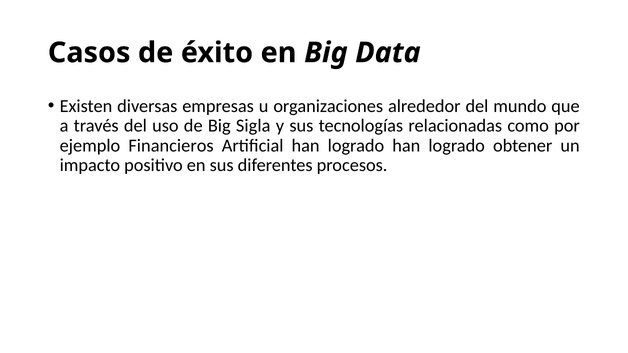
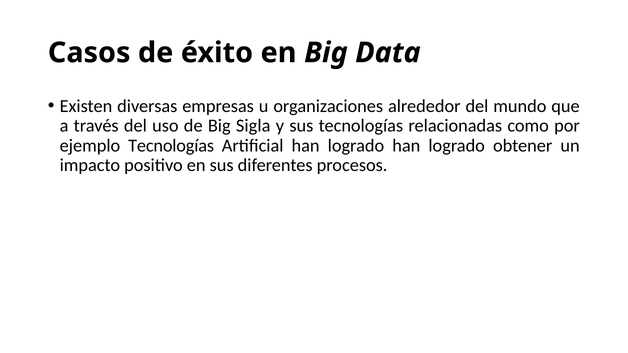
ejemplo Financieros: Financieros -> Tecnologías (171, 146)
